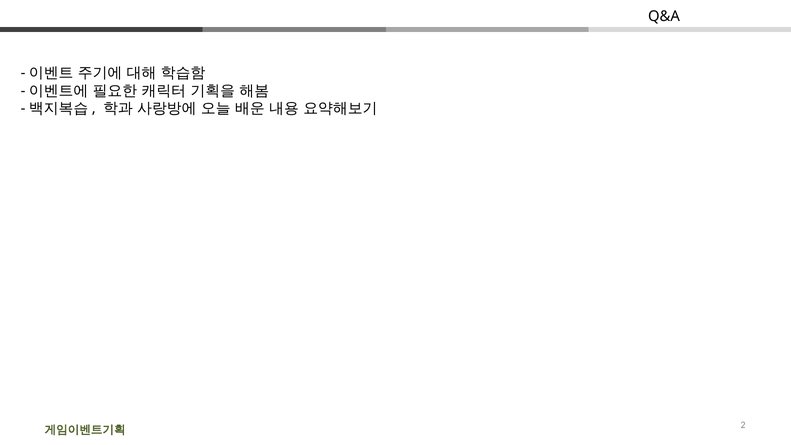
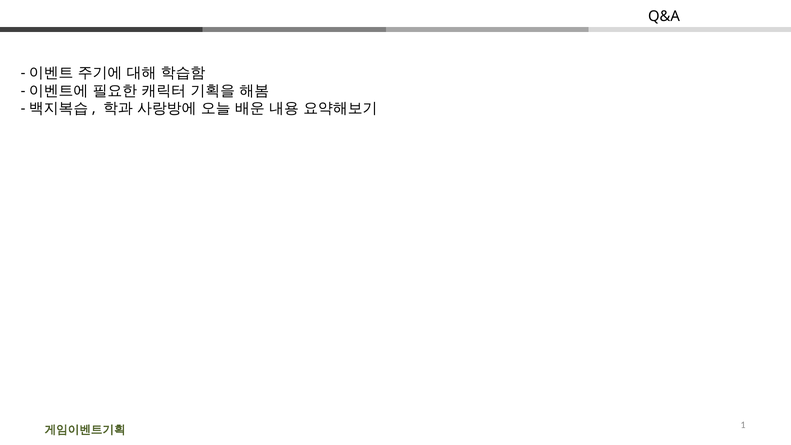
2: 2 -> 1 (743, 425)
